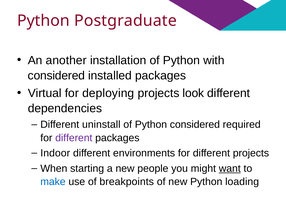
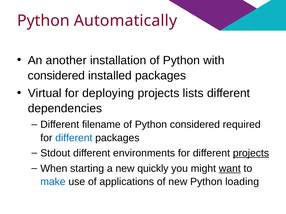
Postgraduate: Postgraduate -> Automatically (125, 21)
look: look -> lists (193, 93)
uninstall: uninstall -> filename (101, 125)
different colour: purple -> blue (74, 138)
Indoor: Indoor -> Stdout (55, 154)
projects underline: none -> present (251, 154)
people: people -> quickly (153, 169)
breakpoints: breakpoints -> applications (127, 182)
